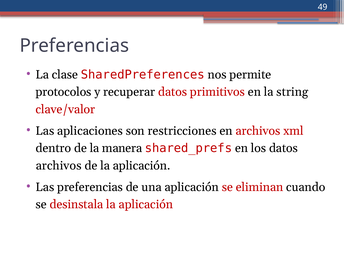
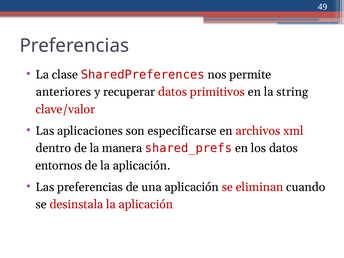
protocolos: protocolos -> anteriores (63, 92)
restricciones: restricciones -> especificarse (182, 131)
archivos: archivos -> entornos (59, 166)
